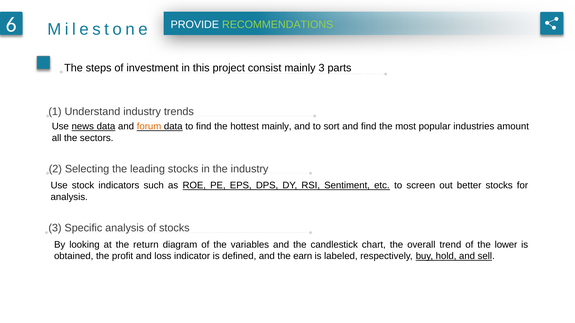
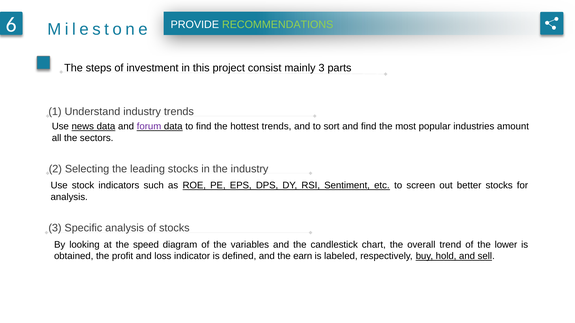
forum colour: orange -> purple (149, 127)
hottest mainly: mainly -> trends (277, 127)
return: return -> speed (146, 245)
